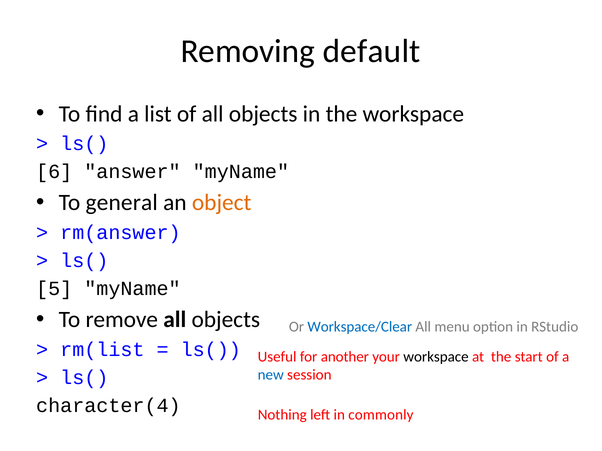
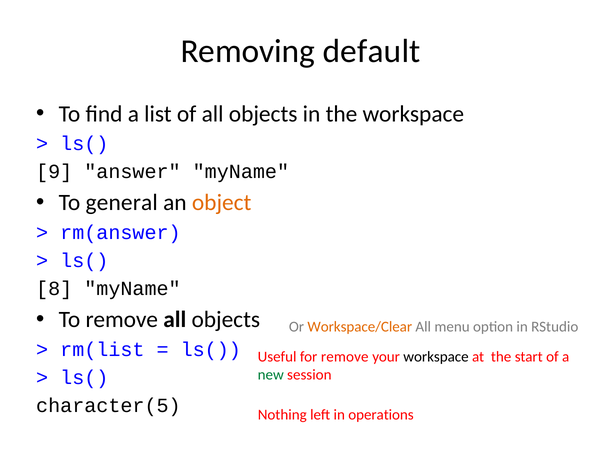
6: 6 -> 9 (54, 172)
5: 5 -> 8 (54, 289)
Workspace/Clear colour: blue -> orange (360, 327)
for another: another -> remove (345, 357)
new colour: blue -> green (271, 375)
character(4: character(4 -> character(5 (108, 406)
commonly: commonly -> operations (381, 415)
